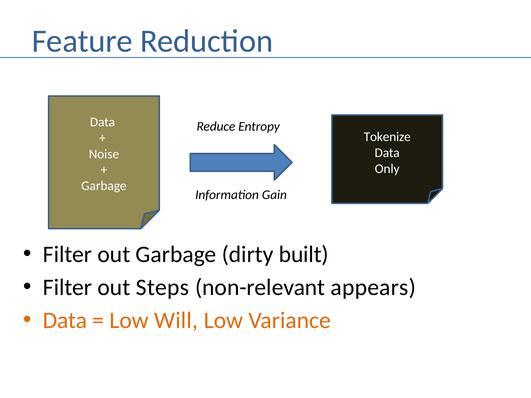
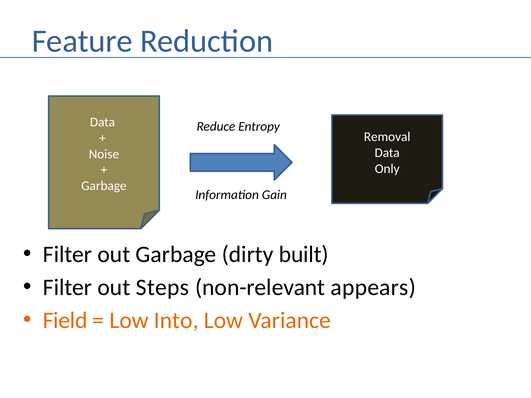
Tokenize: Tokenize -> Removal (387, 137)
Data: Data -> Field (65, 321)
Will: Will -> Into (176, 321)
